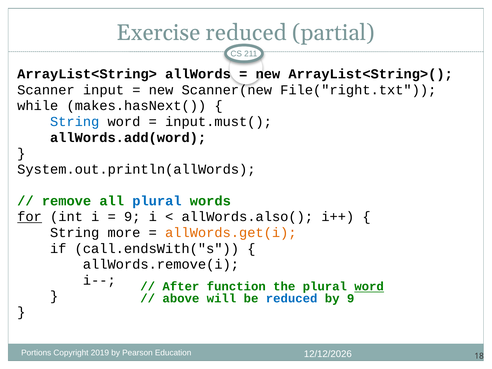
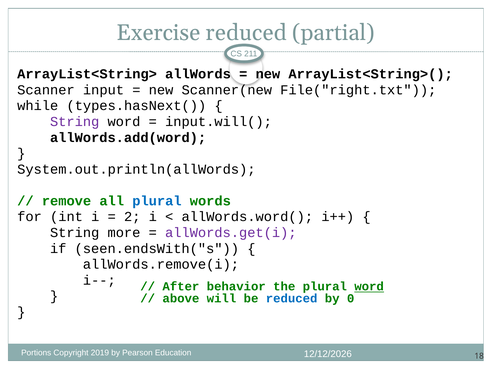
makes.hasNext(: makes.hasNext( -> types.hasNext( (136, 106)
String colour: blue -> purple (75, 122)
input.must(: input.must( -> input.will( (218, 122)
for underline: present -> none (30, 217)
9: 9 -> 2 (132, 217)
allWords.also(: allWords.also( -> allWords.word( (247, 217)
allWords.get(i colour: orange -> purple (231, 233)
call.endsWith("s: call.endsWith("s -> seen.endsWith("s (157, 249)
function: function -> behavior (236, 287)
by 9: 9 -> 0 (351, 298)
